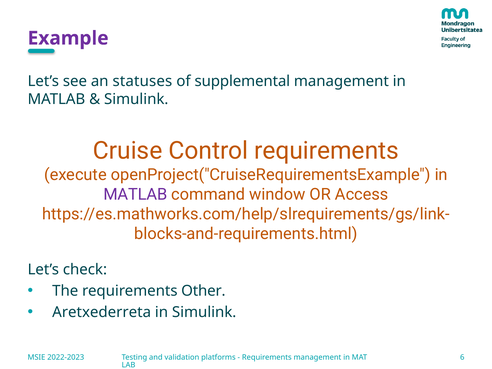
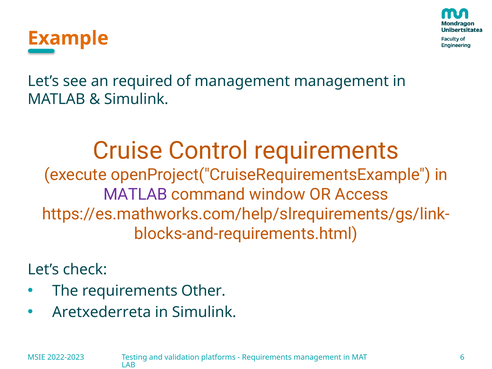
Example colour: purple -> orange (68, 38)
statuses: statuses -> required (143, 81)
of supplemental: supplemental -> management (242, 81)
